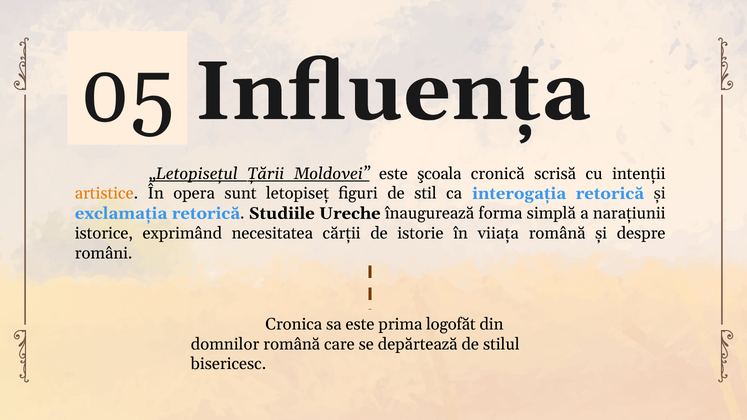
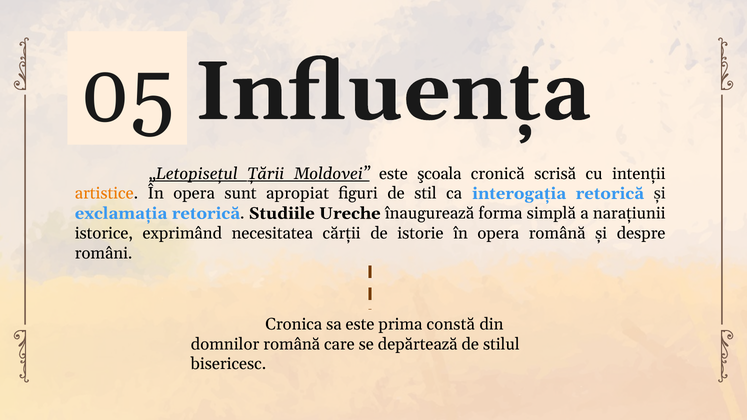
letopiseț: letopiseț -> apropiat (298, 194)
istorie în viiața: viiața -> opera (498, 233)
logofăt: logofăt -> constă (451, 324)
